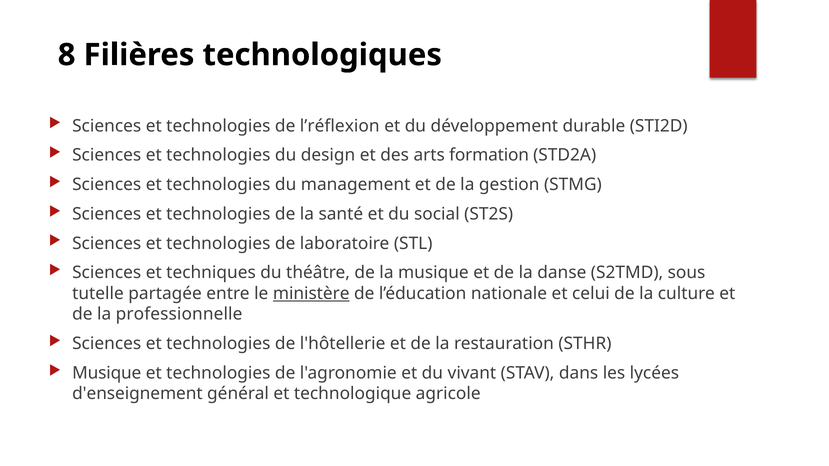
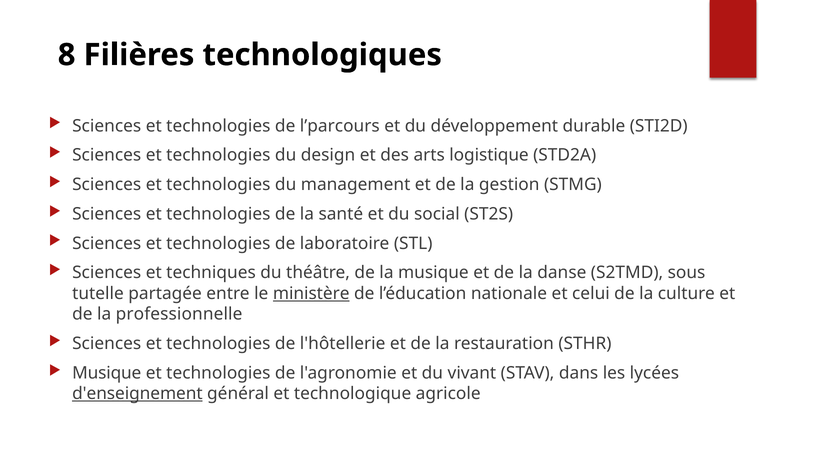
l’réflexion: l’réflexion -> l’parcours (340, 126)
formation: formation -> logistique (489, 155)
d'enseignement underline: none -> present (137, 394)
